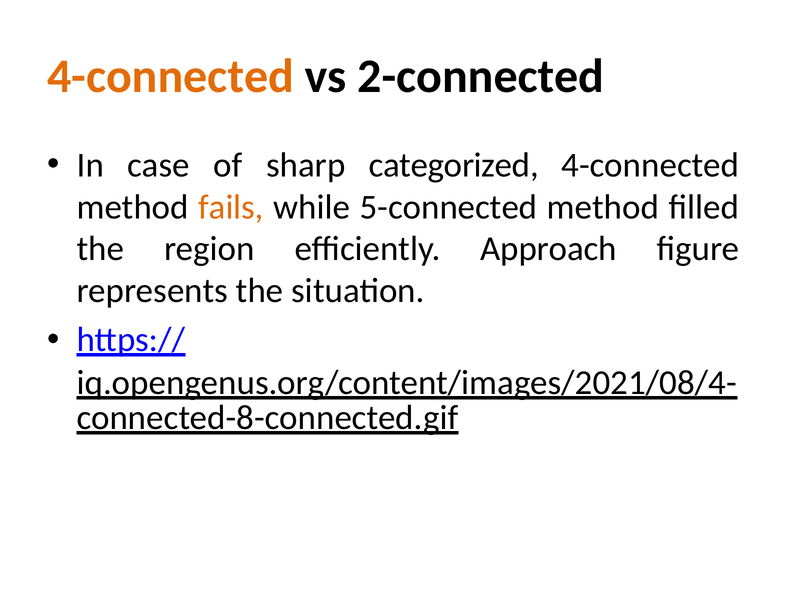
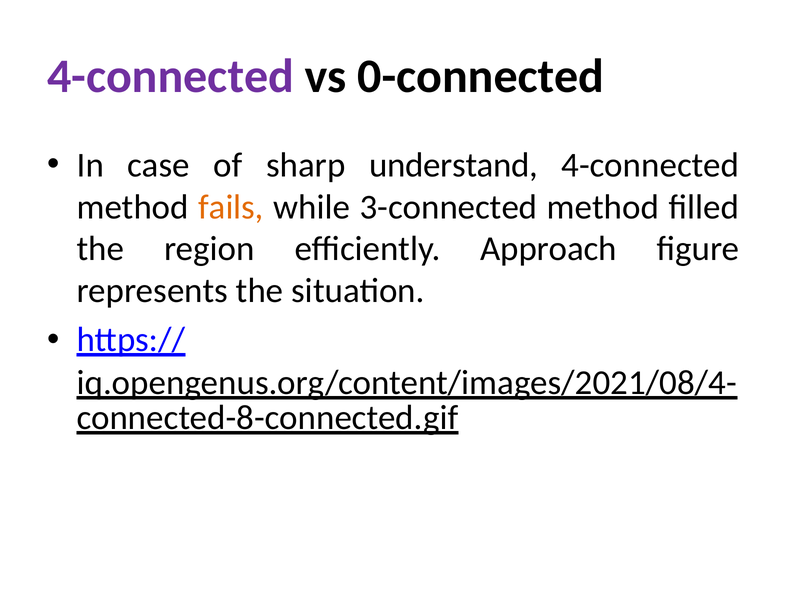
4-connected colour: orange -> purple (171, 76)
2-connected: 2-connected -> 0-connected (481, 76)
categorized: categorized -> understand (454, 165)
5-connected: 5-connected -> 3-connected (449, 207)
